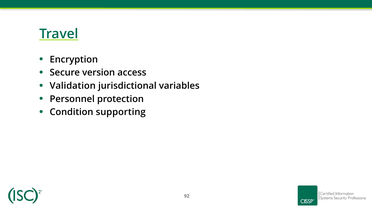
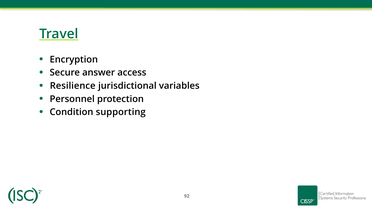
version: version -> answer (99, 73)
Validation: Validation -> Resilience (73, 86)
